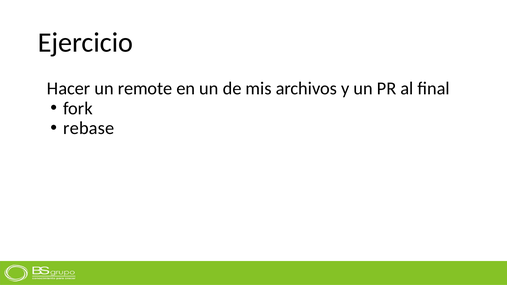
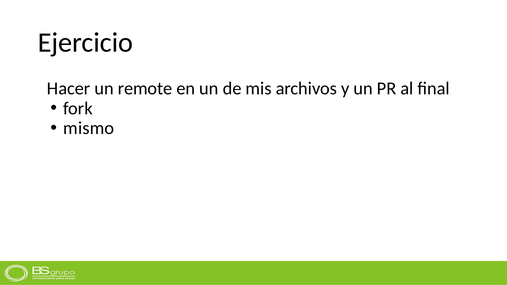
rebase: rebase -> mismo (89, 128)
